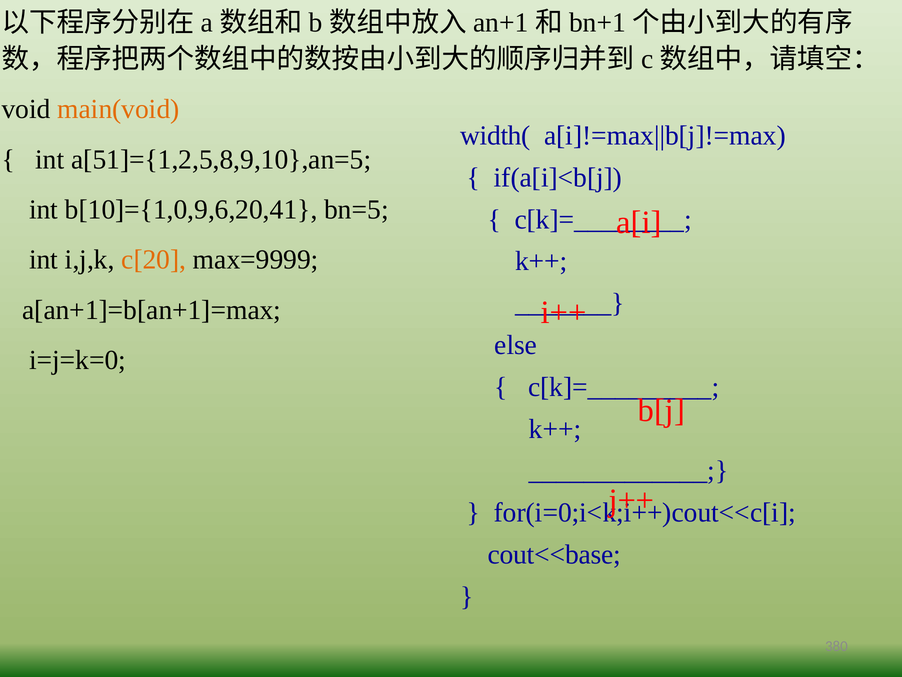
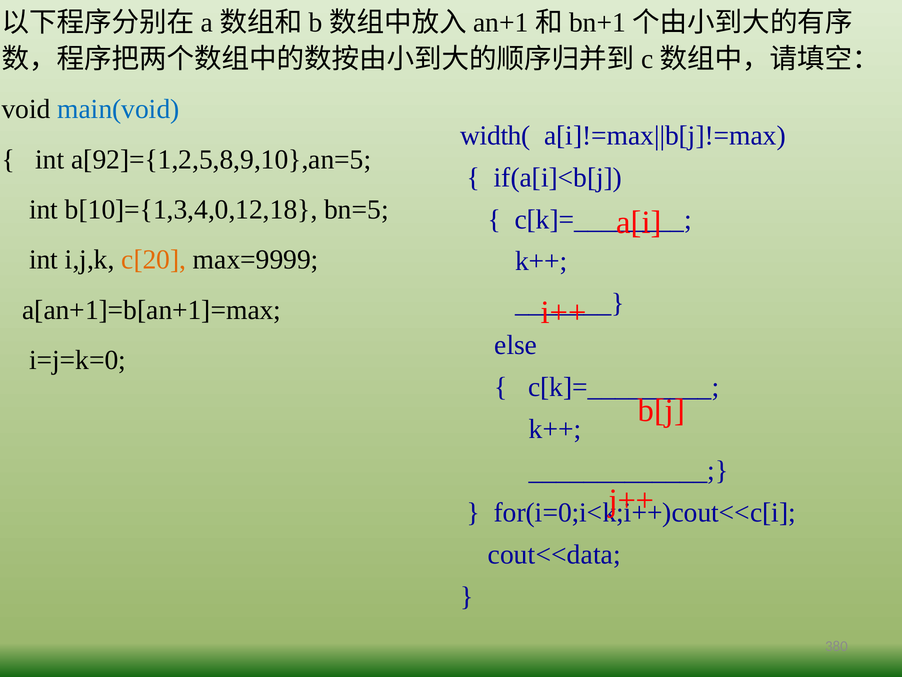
main(void colour: orange -> blue (118, 109)
a[51]={1,2,5,8,9,10},an=5: a[51]={1,2,5,8,9,10},an=5 -> a[92]={1,2,5,8,9,10},an=5 (221, 159)
b[10]={1,0,9,6,20,41: b[10]={1,0,9,6,20,41 -> b[10]={1,3,4,0,12,18 (191, 210)
cout<<base: cout<<base -> cout<<data (554, 554)
